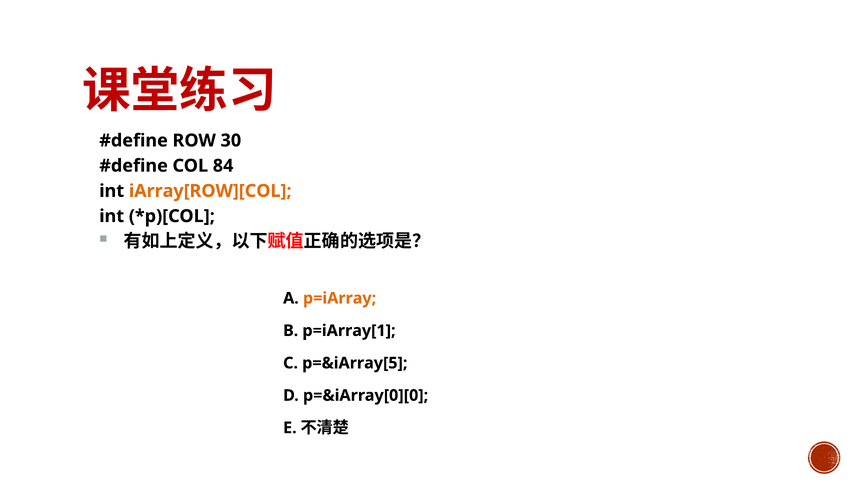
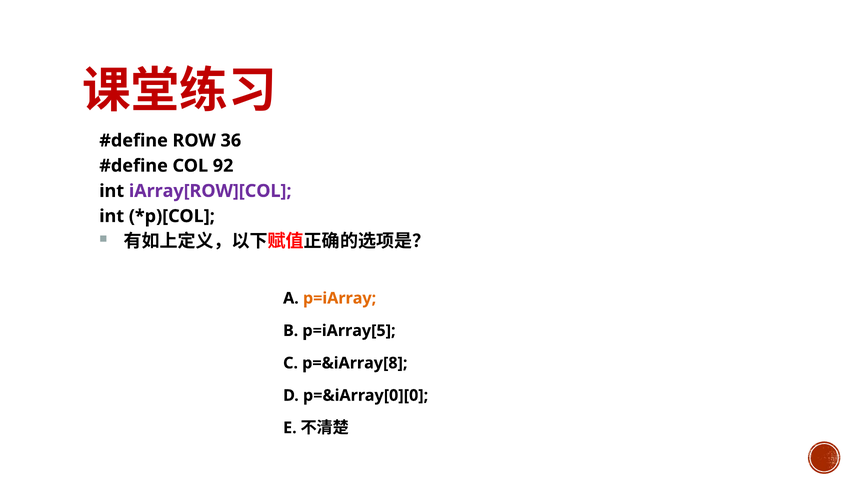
30: 30 -> 36 (231, 141)
84: 84 -> 92 (223, 166)
iArray[ROW][COL colour: orange -> purple (210, 191)
p=iArray[1: p=iArray[1 -> p=iArray[5 (349, 331)
p=&iArray[5: p=&iArray[5 -> p=&iArray[8 (355, 363)
